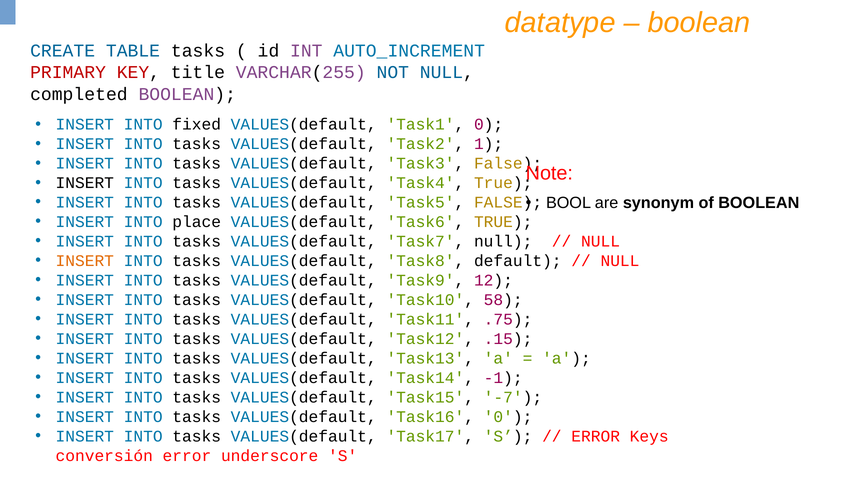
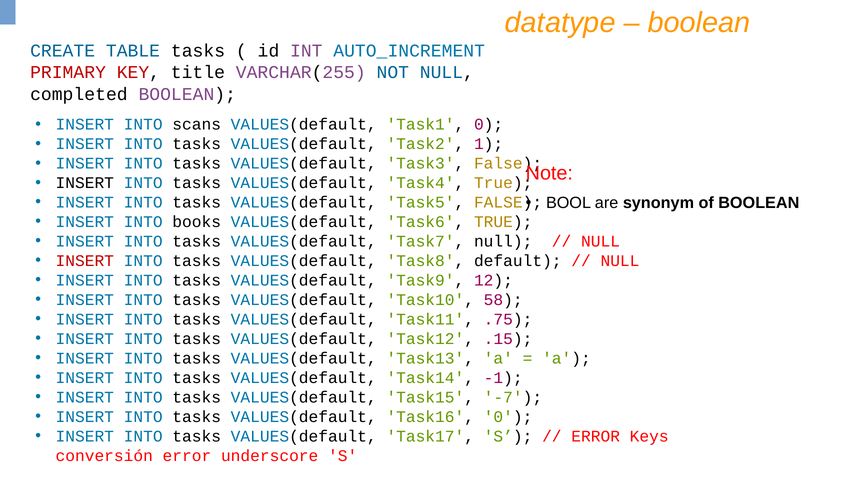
fixed: fixed -> scans (197, 124)
place: place -> books (197, 222)
INSERT colour: orange -> red (85, 261)
